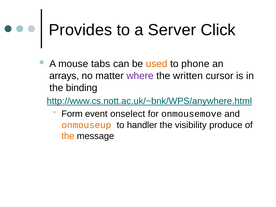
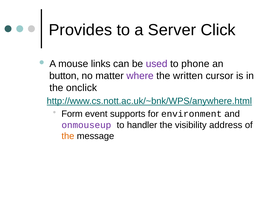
tabs: tabs -> links (101, 64)
used colour: orange -> purple (157, 64)
arrays: arrays -> button (64, 76)
binding: binding -> onclick (82, 88)
onselect: onselect -> supports (128, 114)
onmousemove: onmousemove -> environment (192, 114)
onmouseup colour: orange -> purple (86, 125)
produce: produce -> address (226, 125)
